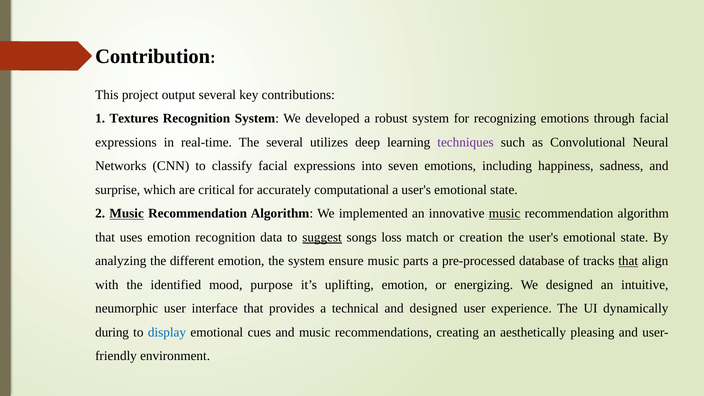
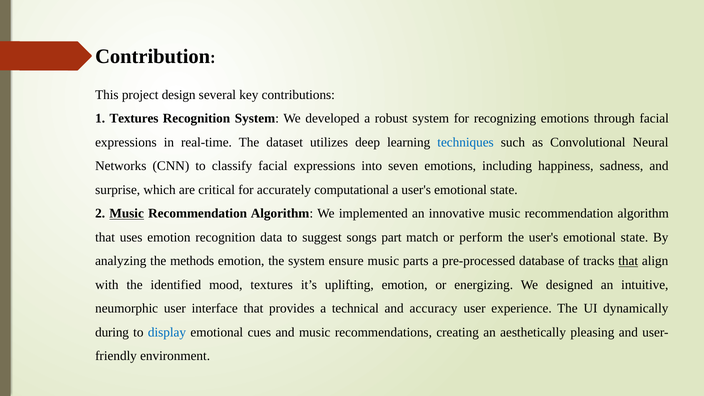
output: output -> design (179, 95)
The several: several -> dataset (285, 142)
techniques colour: purple -> blue (466, 142)
music underline: present -> none (505, 214)
suggest underline: present -> none (322, 237)
loss: loss -> part (392, 237)
creation: creation -> perform (481, 237)
different: different -> methods (192, 261)
mood purpose: purpose -> textures (272, 285)
and designed: designed -> accuracy (433, 309)
